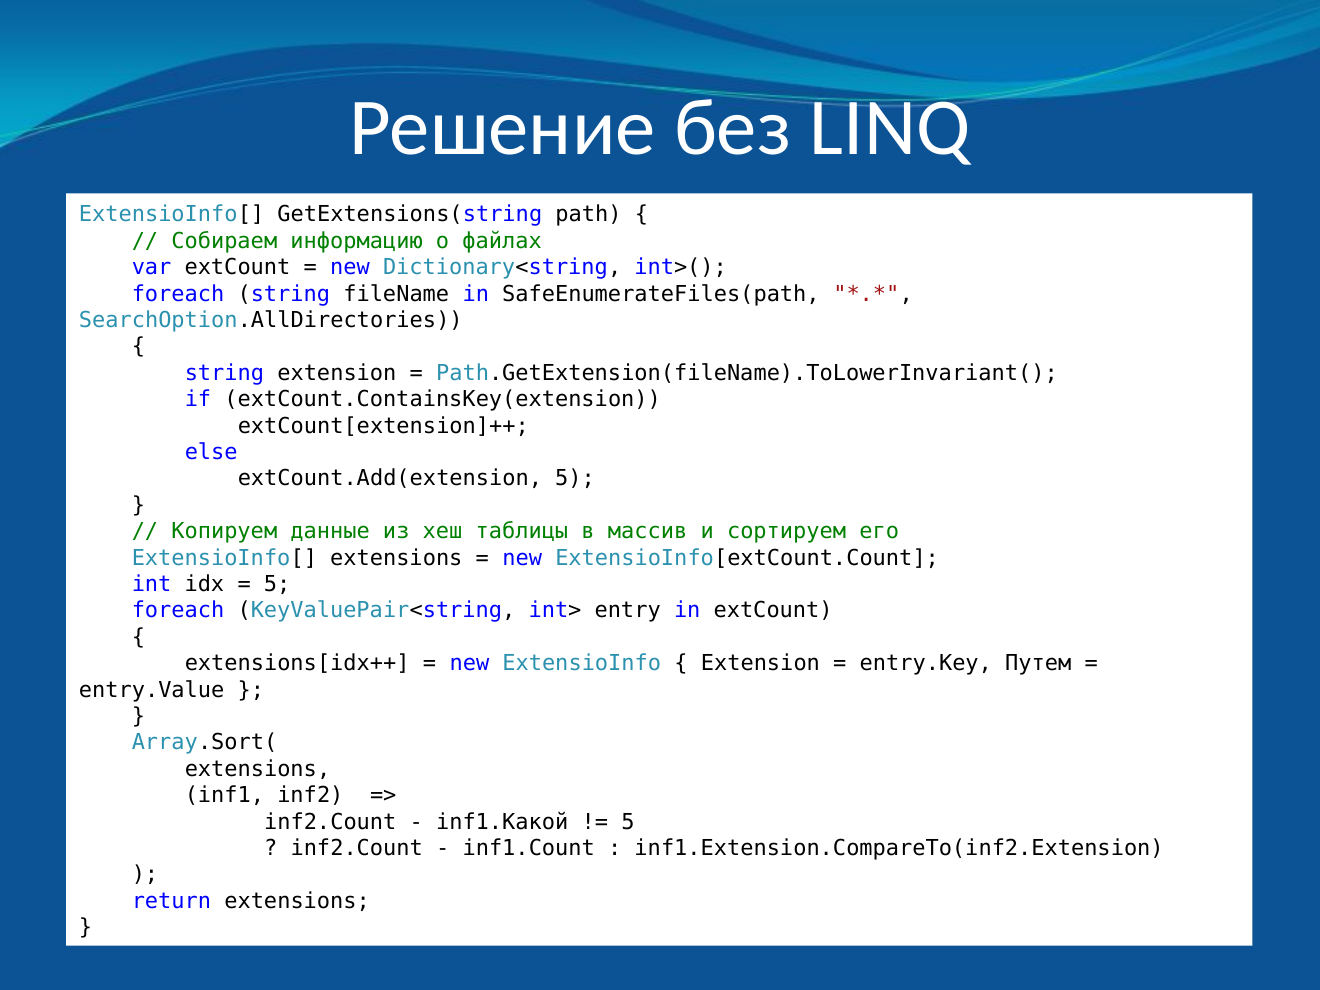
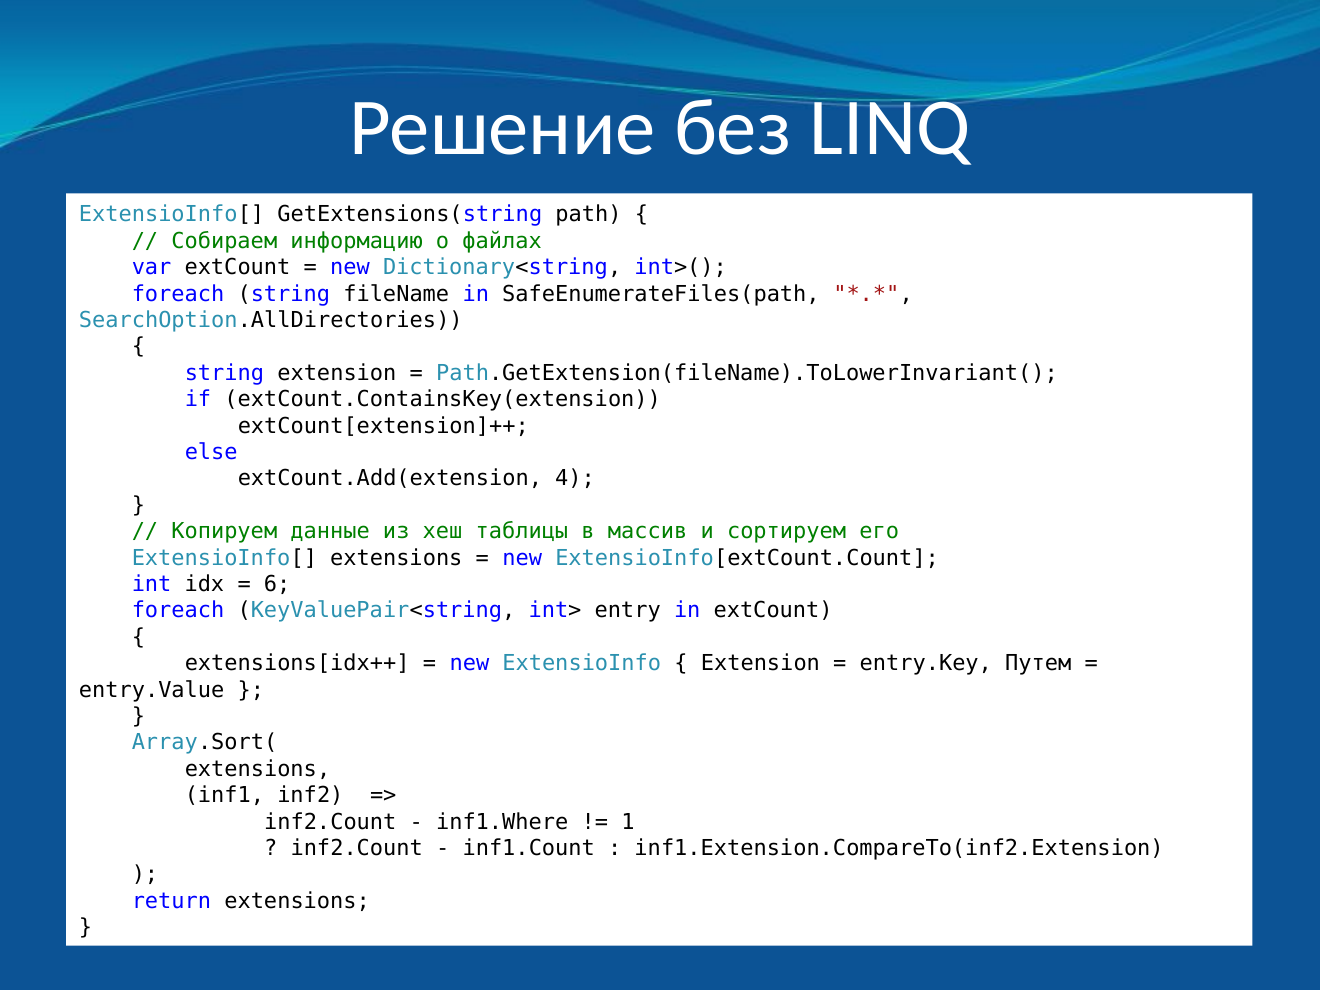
extCount.Add(extension 5: 5 -> 4 (575, 479)
5: 5 -> 6 (277, 584)
inf1.Какой: inf1.Какой -> inf1.Where (502, 822)
5: 5 -> 1 (628, 822)
